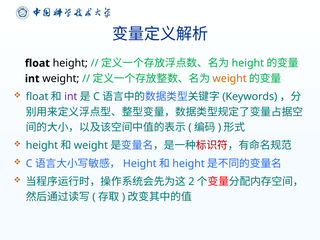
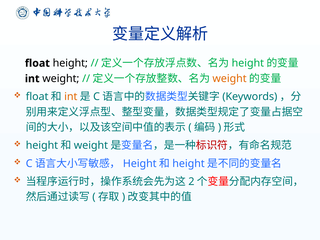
int colour: purple -> orange (71, 97)
